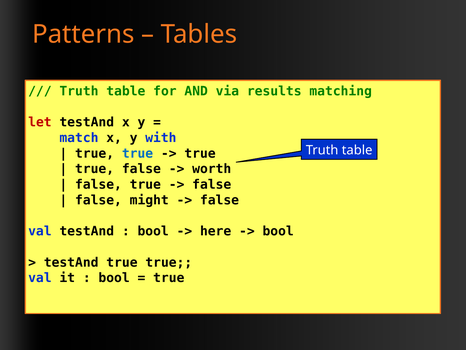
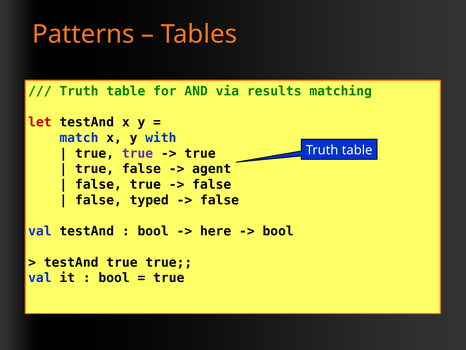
true colour: blue -> purple (138, 153)
worth: worth -> agent (212, 169)
might: might -> typed (149, 200)
